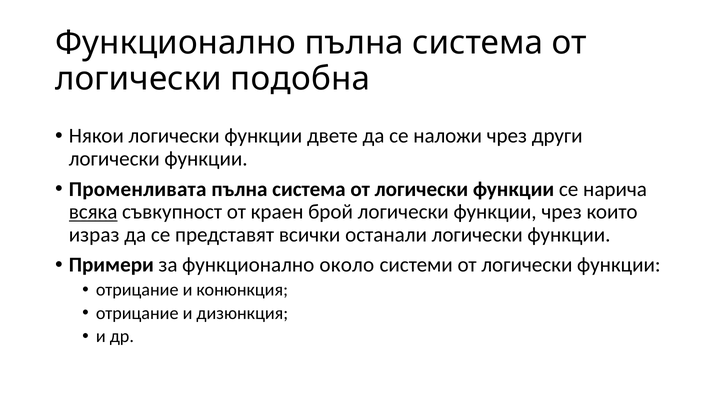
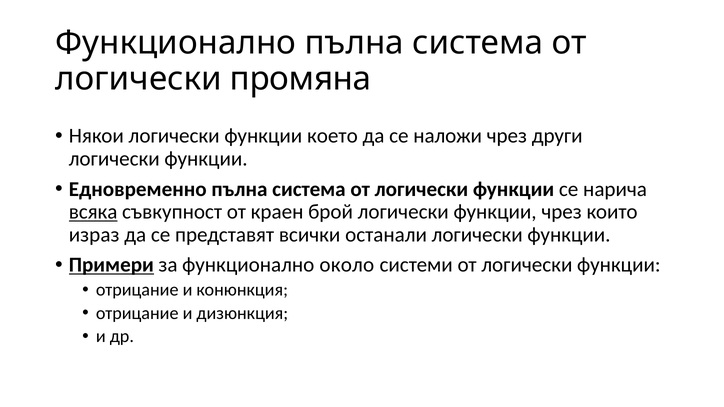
подобна: подобна -> промяна (301, 79)
двете: двете -> което (332, 136)
Променливата: Променливата -> Едновременно (138, 189)
Примери underline: none -> present (111, 265)
